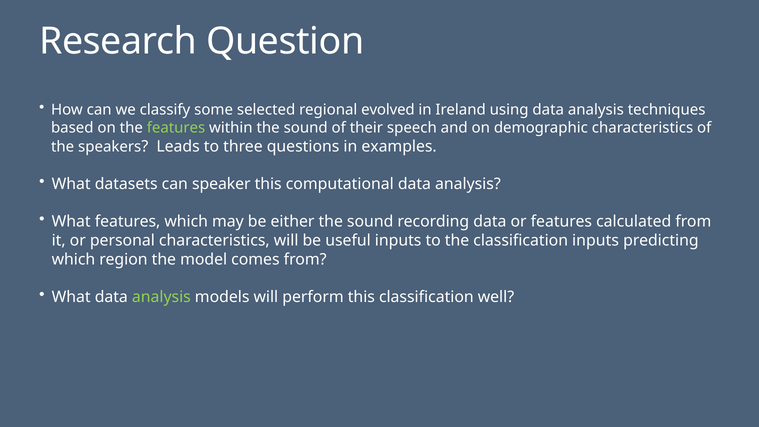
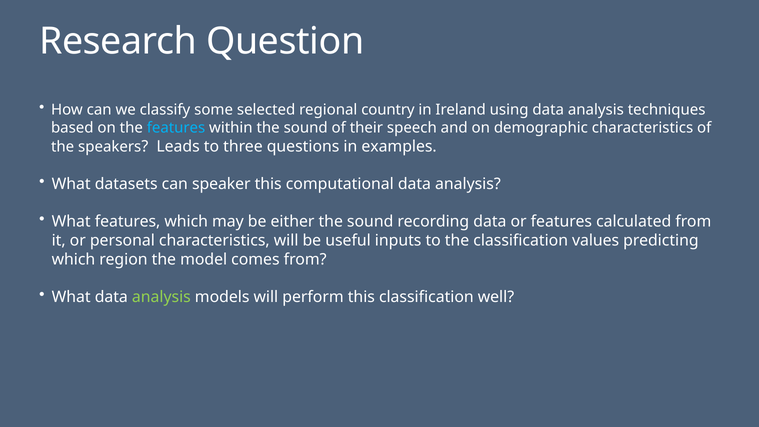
evolved: evolved -> country (388, 110)
features colour: light green -> light blue (176, 128)
classification inputs: inputs -> values (596, 241)
